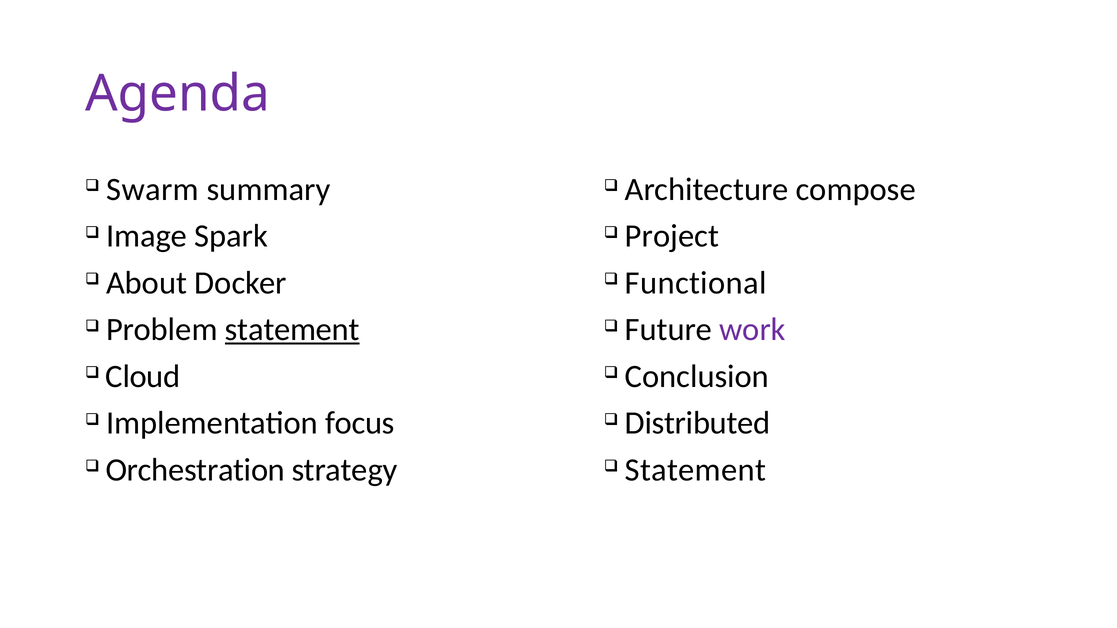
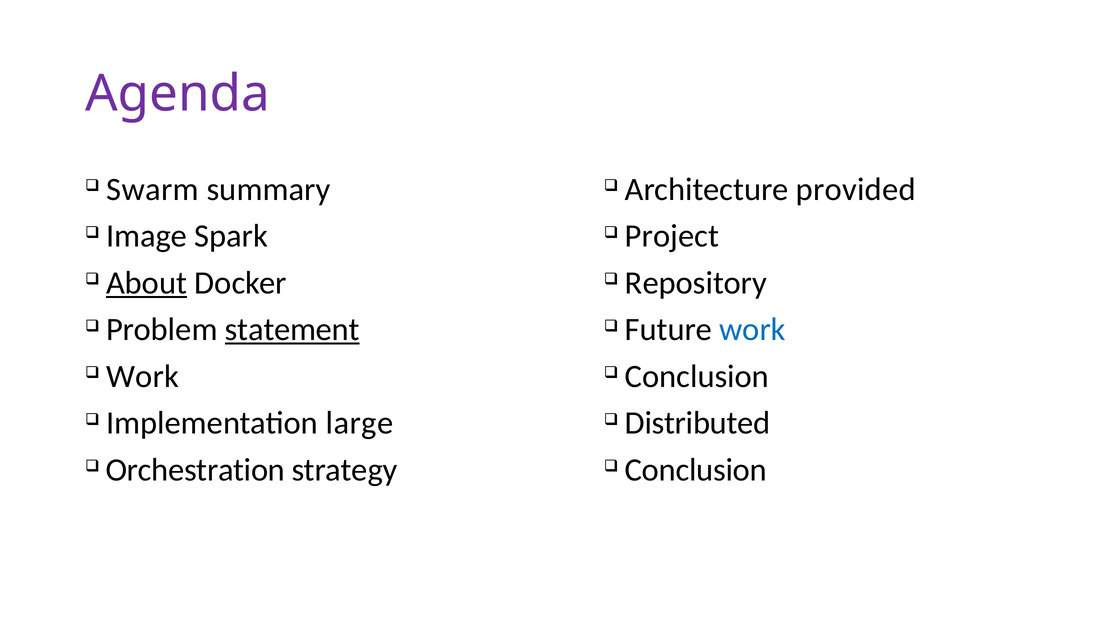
compose: compose -> provided (856, 189)
About underline: none -> present (147, 283)
Functional: Functional -> Repository (696, 283)
work colour: purple -> blue (752, 330)
Cloud: Cloud -> Work (143, 376)
focus: focus -> large (360, 423)
Statement: Statement -> Conclusion (696, 470)
